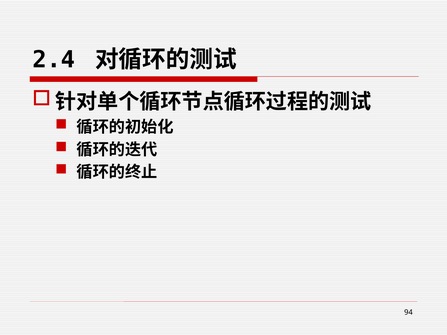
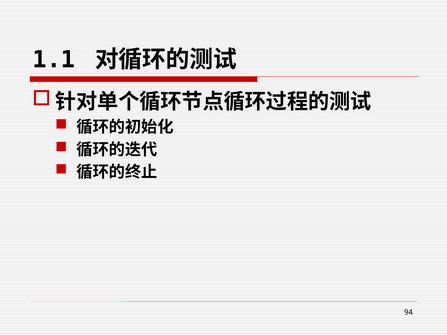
2.4: 2.4 -> 1.1 (54, 60)
